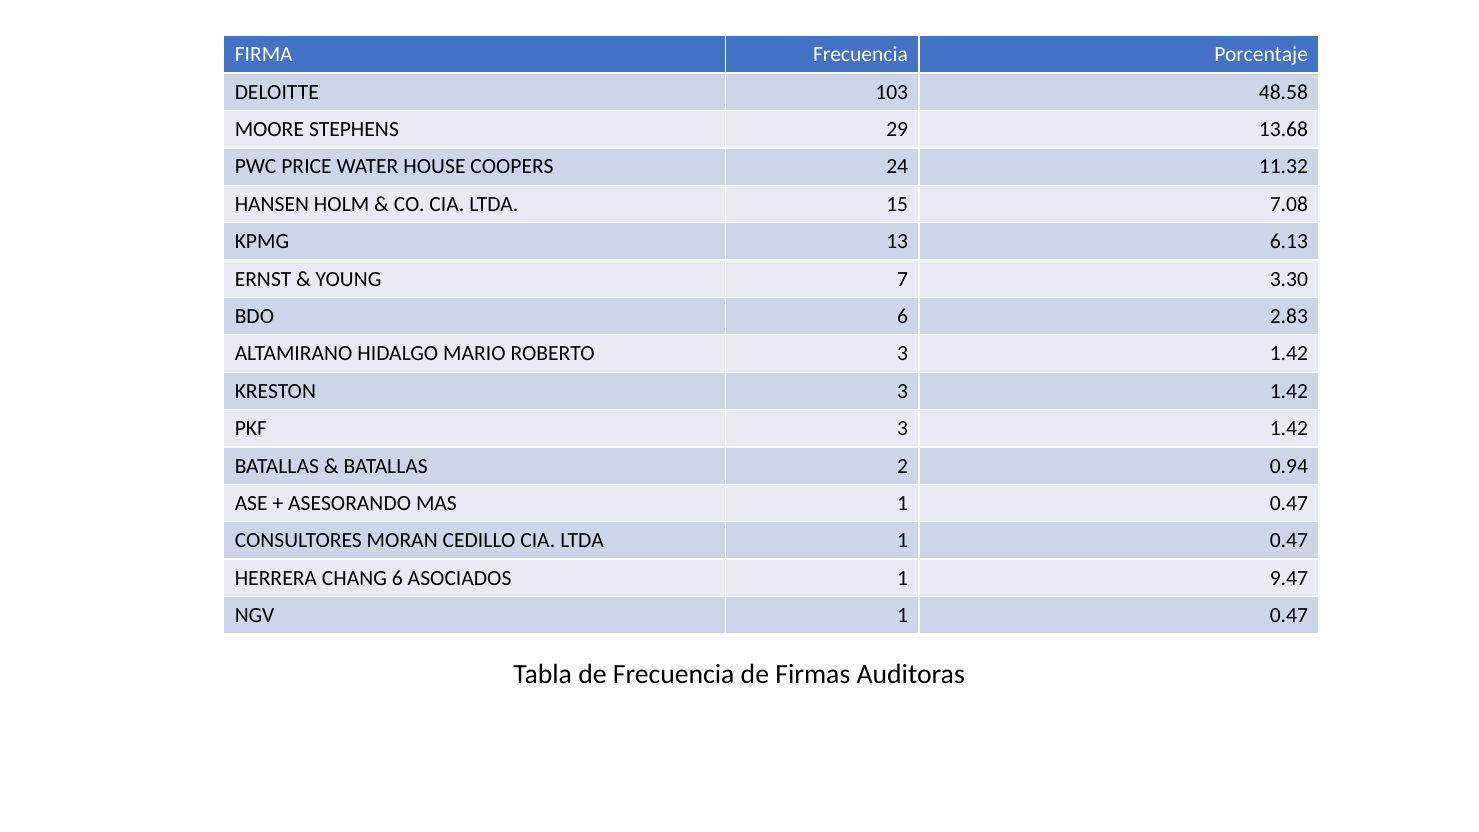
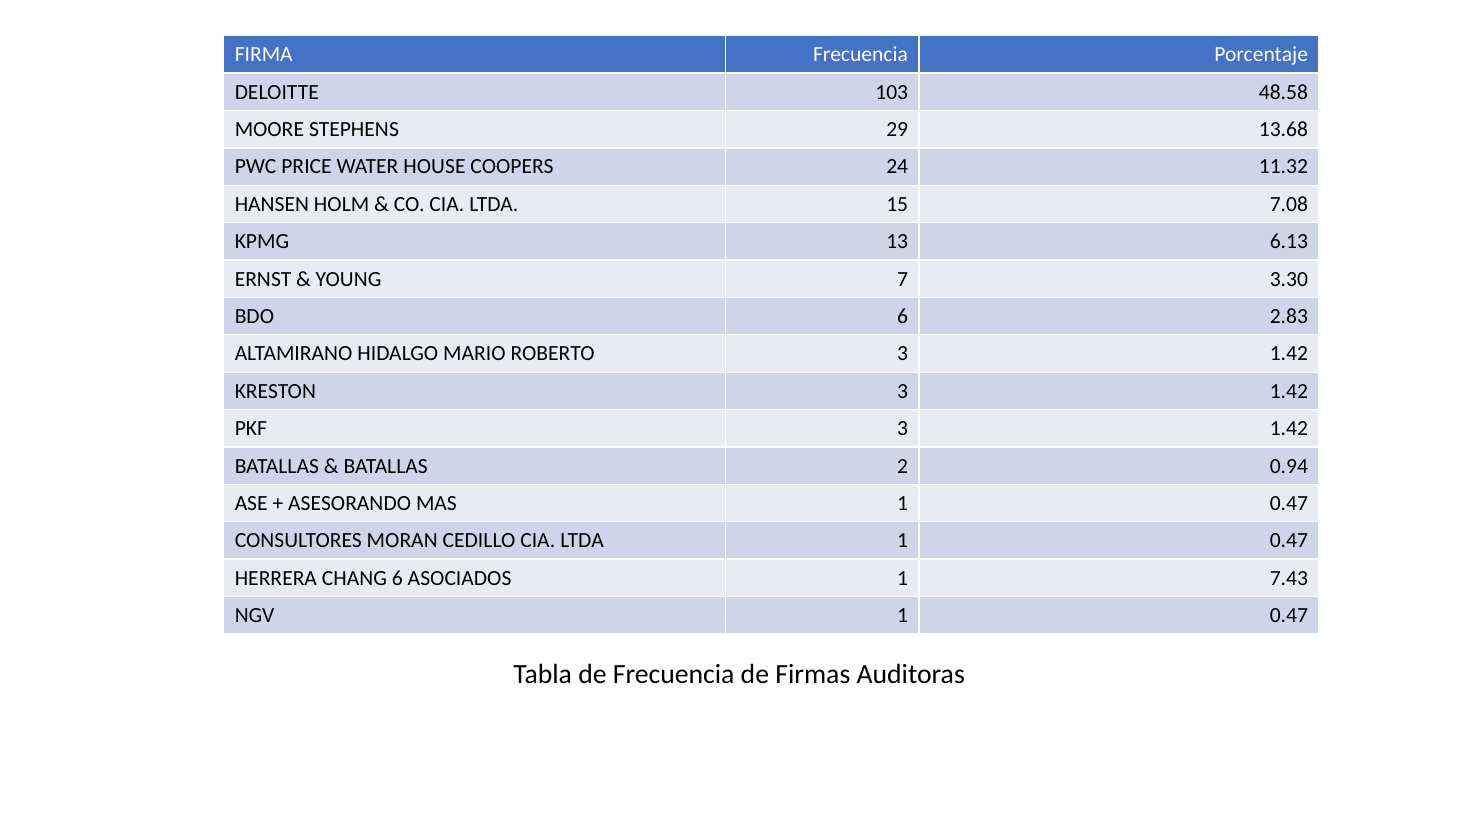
9.47: 9.47 -> 7.43 (1289, 578)
